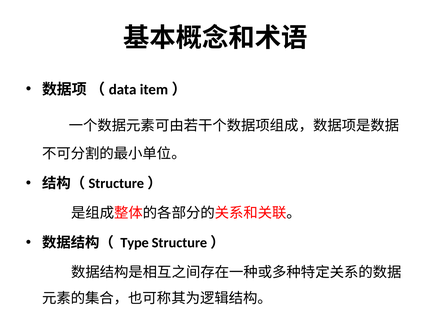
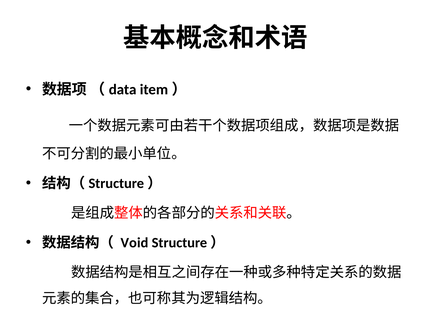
Type: Type -> Void (134, 243)
